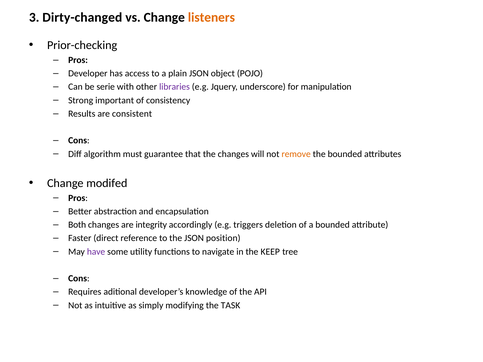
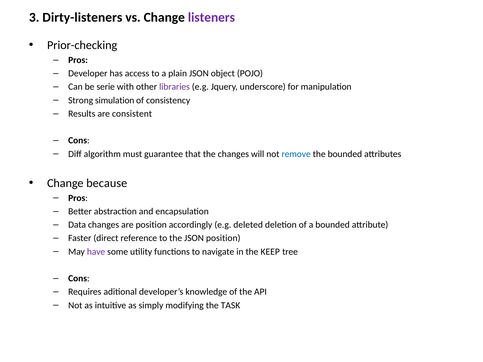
Dirty-changed: Dirty-changed -> Dirty-listeners (82, 18)
listeners colour: orange -> purple (211, 18)
important: important -> simulation (115, 100)
remove colour: orange -> blue (296, 154)
modifed: modifed -> because (107, 183)
Both: Both -> Data (77, 225)
are integrity: integrity -> position (151, 225)
triggers: triggers -> deleted (248, 225)
